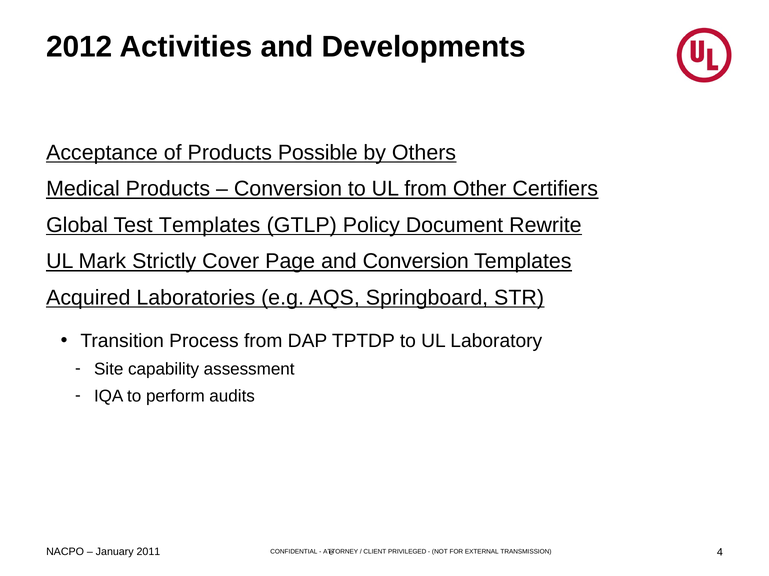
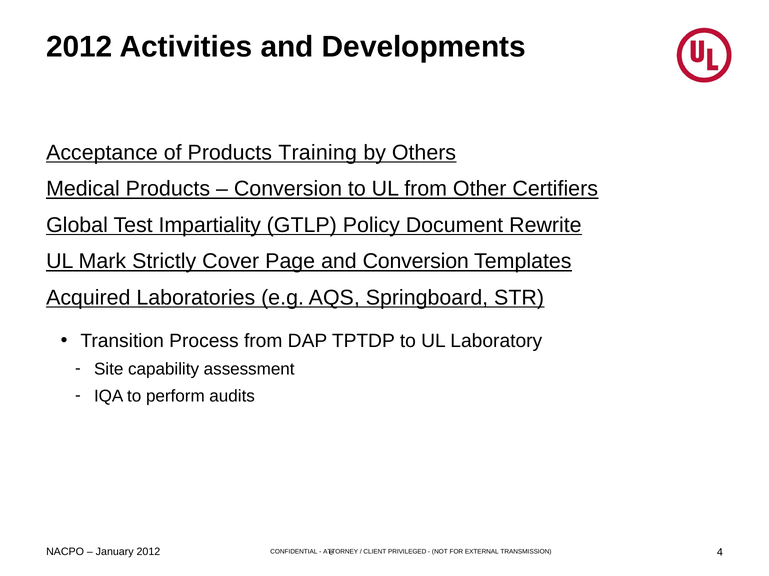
Possible: Possible -> Training (318, 153)
Test Templates: Templates -> Impartiality (210, 225)
January 2011: 2011 -> 2012 (148, 552)
